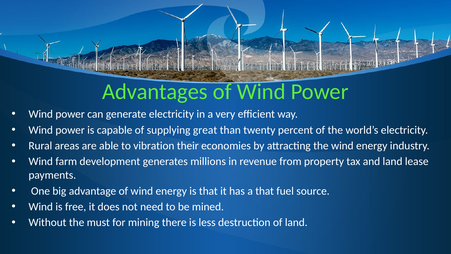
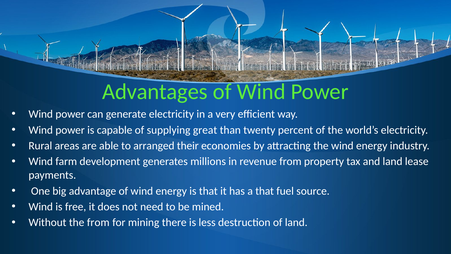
vibration: vibration -> arranged (154, 146)
the must: must -> from (98, 222)
